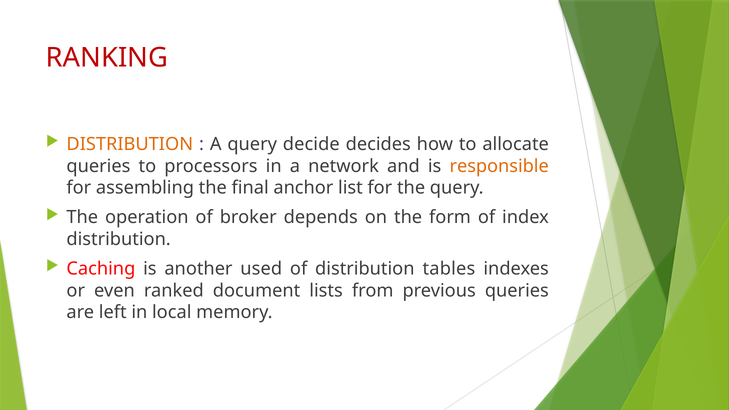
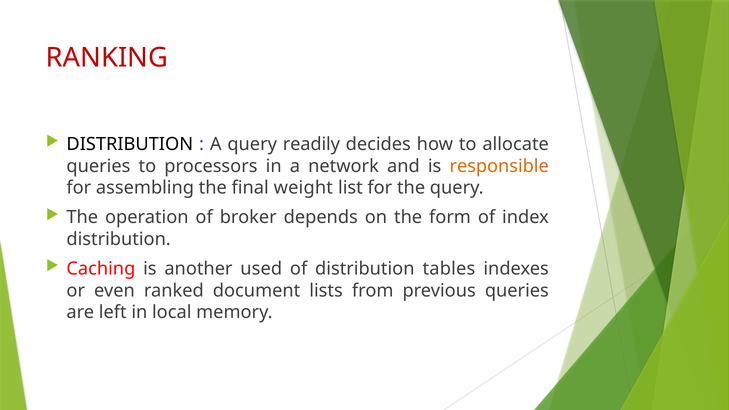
DISTRIBUTION colour: orange -> black (130, 144)
decide: decide -> readily (311, 144)
anchor: anchor -> weight (303, 188)
